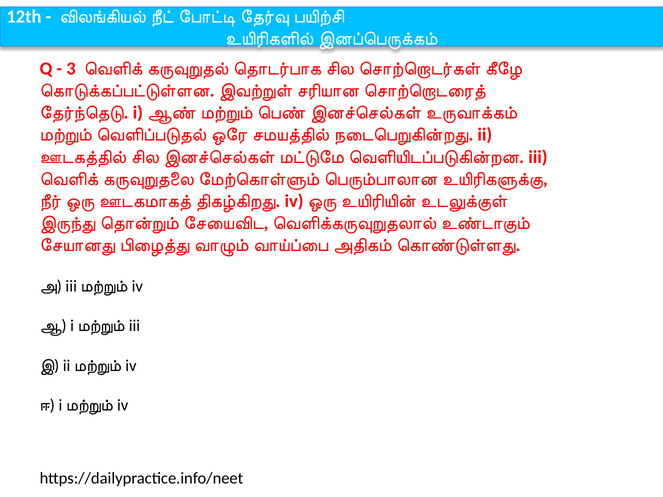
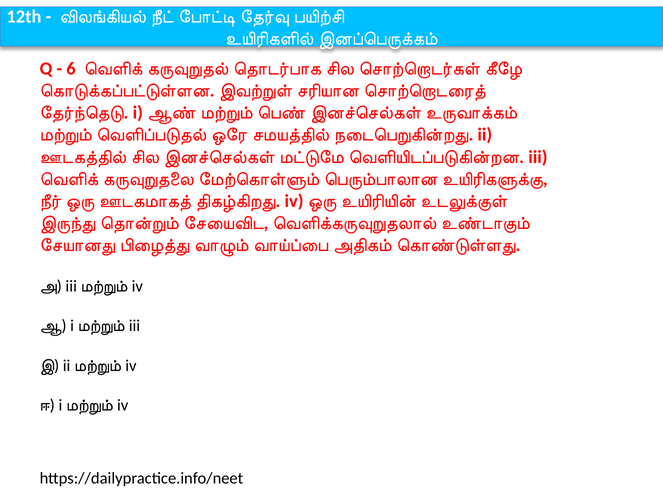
3: 3 -> 6 (71, 69)
